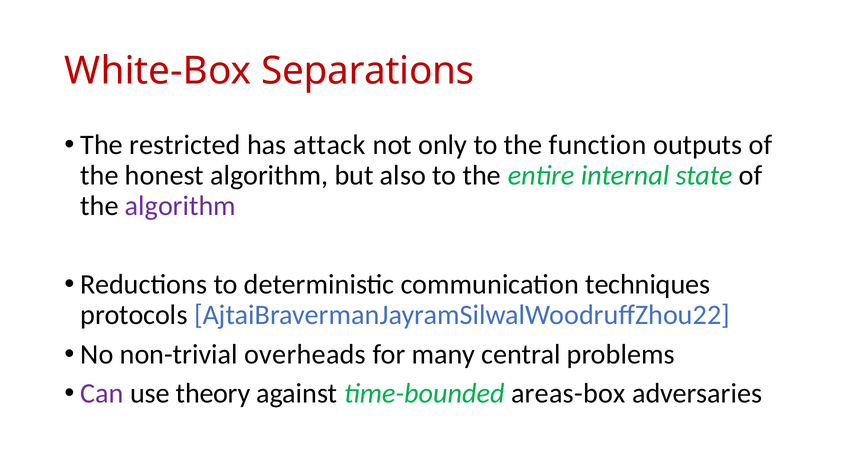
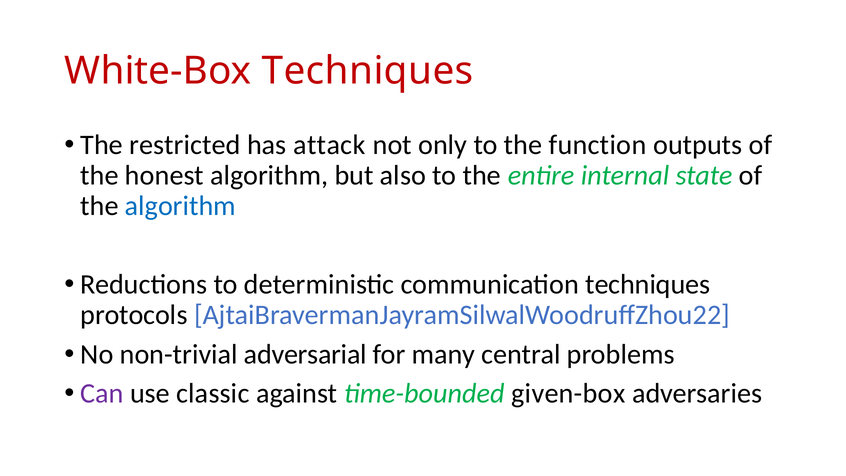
White-Box Separations: Separations -> Techniques (368, 71)
algorithm colour: purple -> blue (180, 206)
overheads: overheads -> adversarial (305, 354)
theory: theory -> classic (213, 394)
areas-box: areas-box -> given-box (568, 394)
